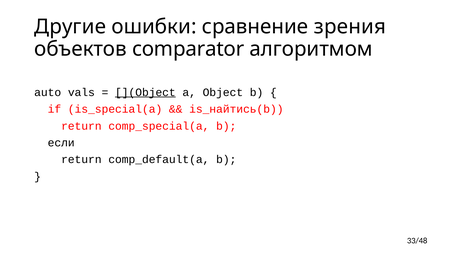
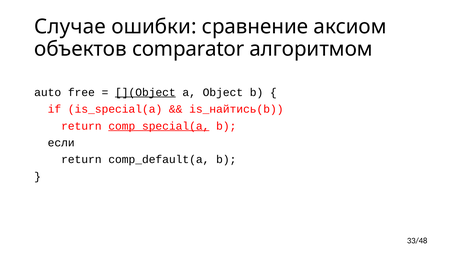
Другие: Другие -> Случае (70, 27)
зрения: зрения -> аксиом (350, 27)
vals: vals -> free (81, 92)
comp_special(a underline: none -> present (159, 126)
